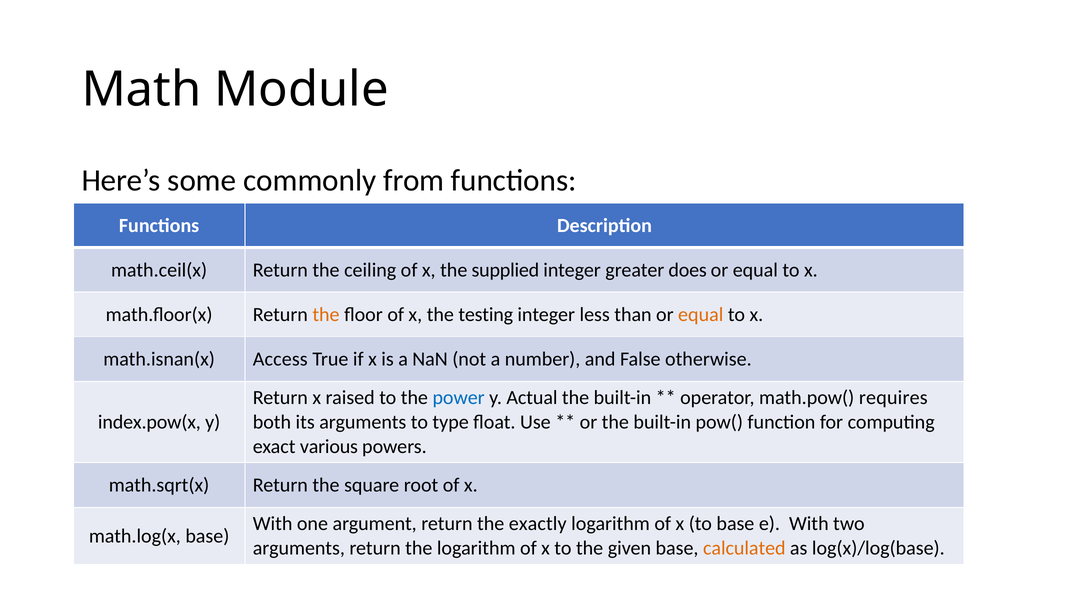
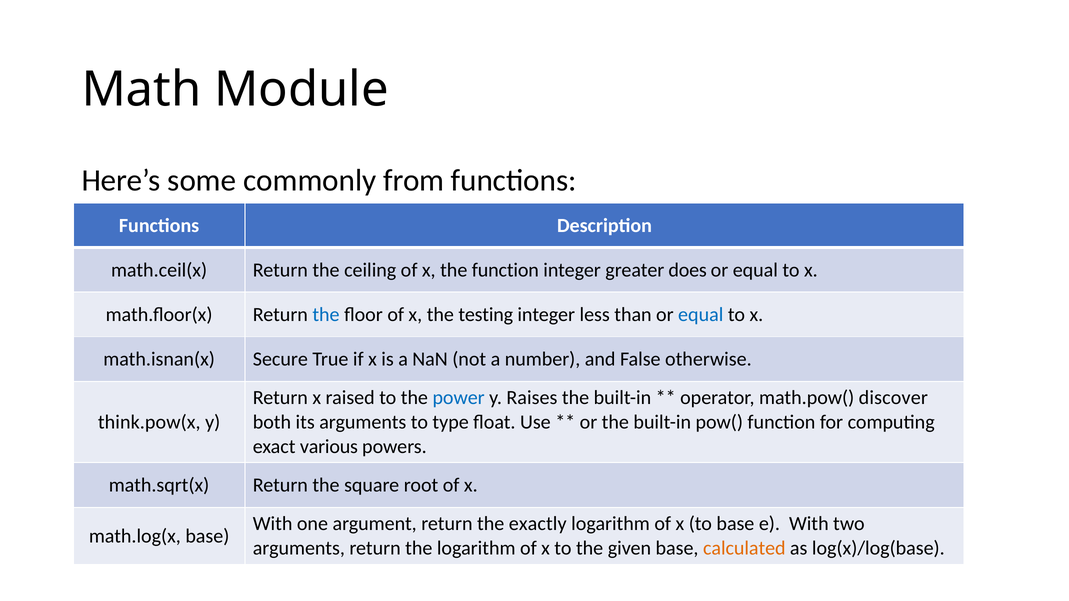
the supplied: supplied -> function (505, 270)
the colour: orange -> blue (326, 315)
equal colour: orange -> blue (701, 315)
Access: Access -> Secure (280, 359)
Actual: Actual -> Raises (532, 398)
requires: requires -> discover (893, 398)
index.pow(x: index.pow(x -> think.pow(x (149, 422)
